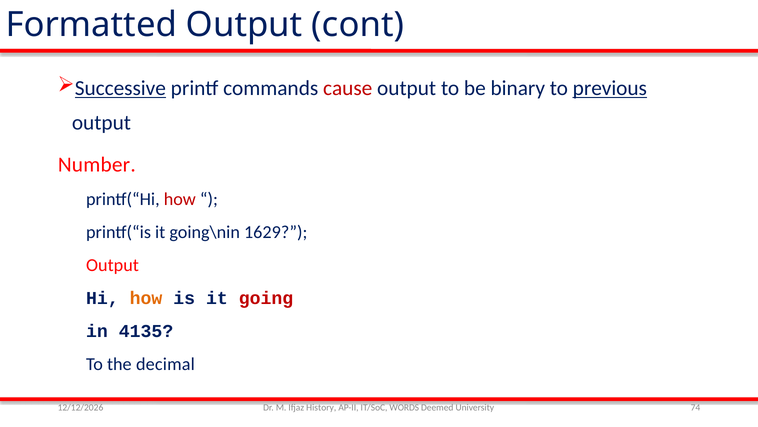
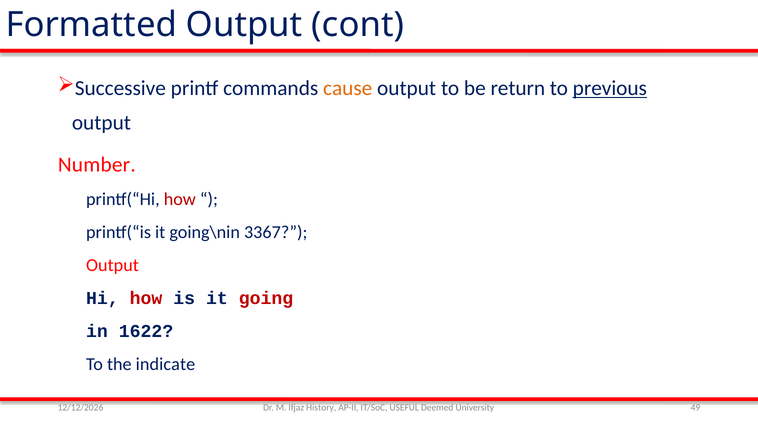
Successive underline: present -> none (120, 88)
cause colour: red -> orange (348, 88)
binary: binary -> return (518, 88)
1629: 1629 -> 3367 (276, 232)
how colour: orange -> red (146, 298)
4135: 4135 -> 1622 (146, 331)
decimal: decimal -> indicate (165, 364)
WORDS: WORDS -> USEFUL (404, 407)
74: 74 -> 49 (695, 407)
